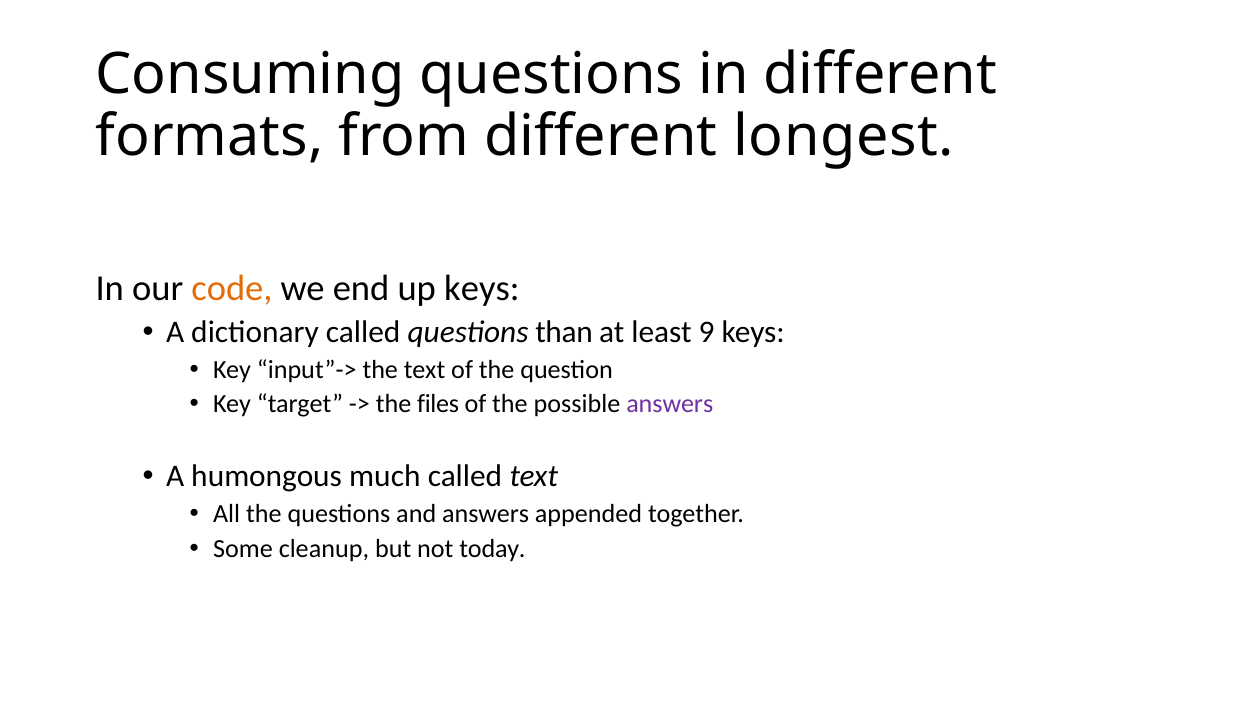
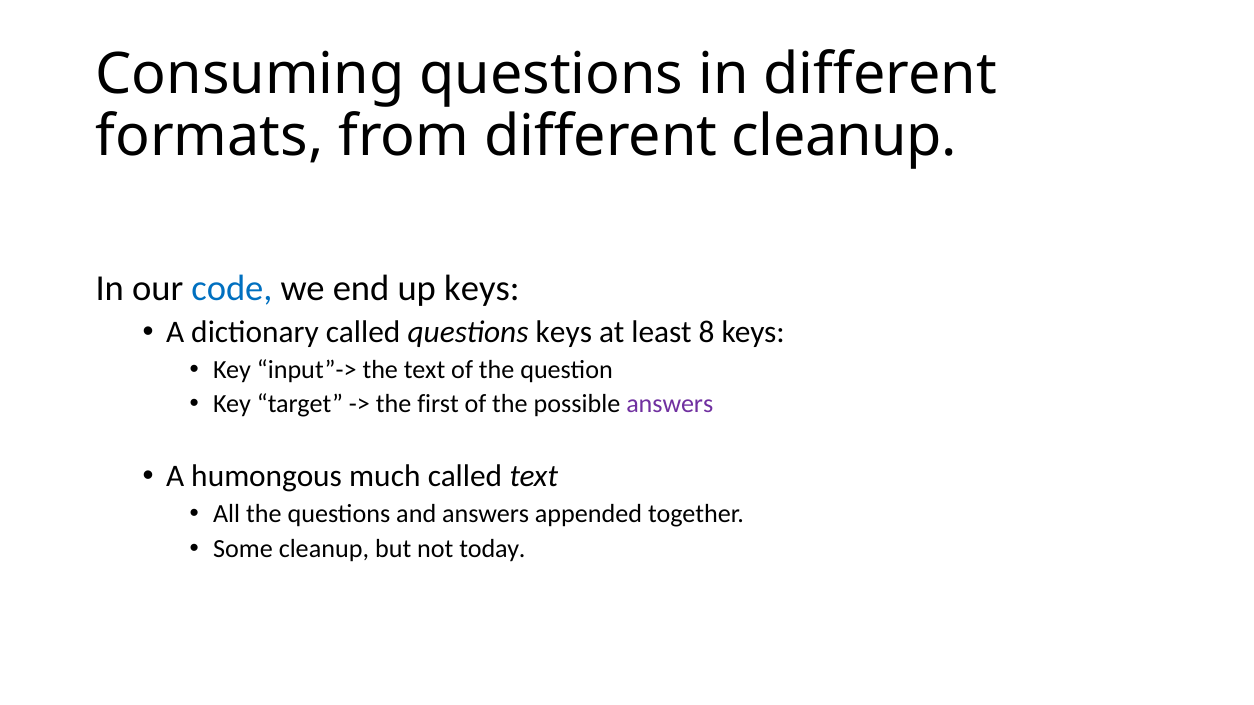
different longest: longest -> cleanup (844, 136)
code colour: orange -> blue (232, 289)
questions than: than -> keys (564, 332)
9: 9 -> 8 (707, 332)
files: files -> first (438, 404)
